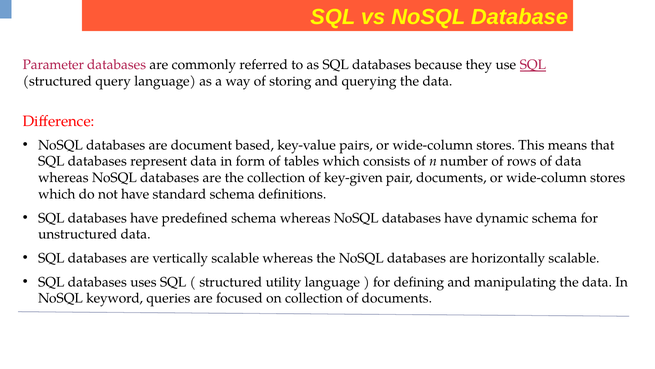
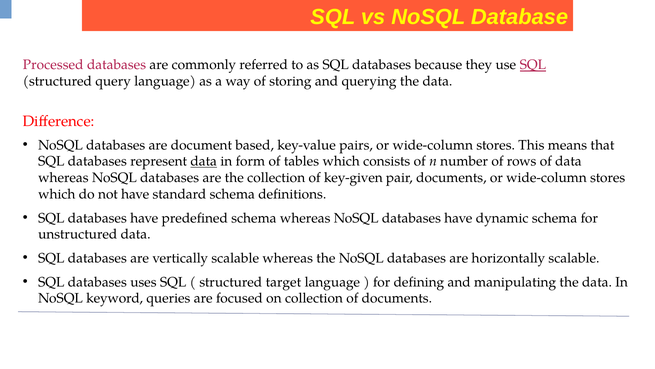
Parameter: Parameter -> Processed (53, 65)
data underline: none -> present (204, 161)
utility: utility -> target (283, 282)
